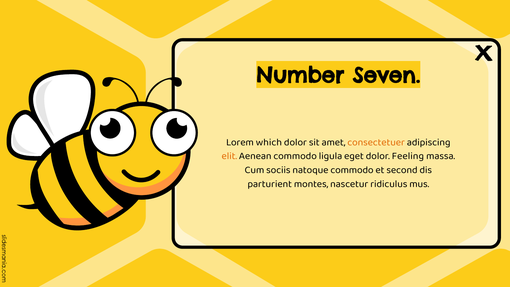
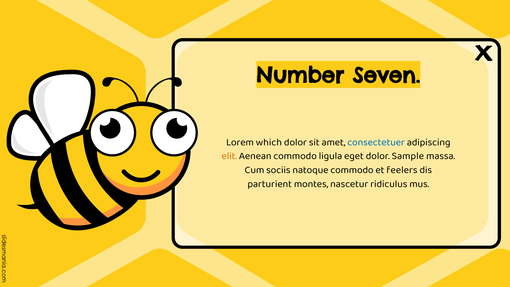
consectetuer colour: orange -> blue (376, 142)
Feeling: Feeling -> Sample (408, 156)
second: second -> feelers (402, 170)
